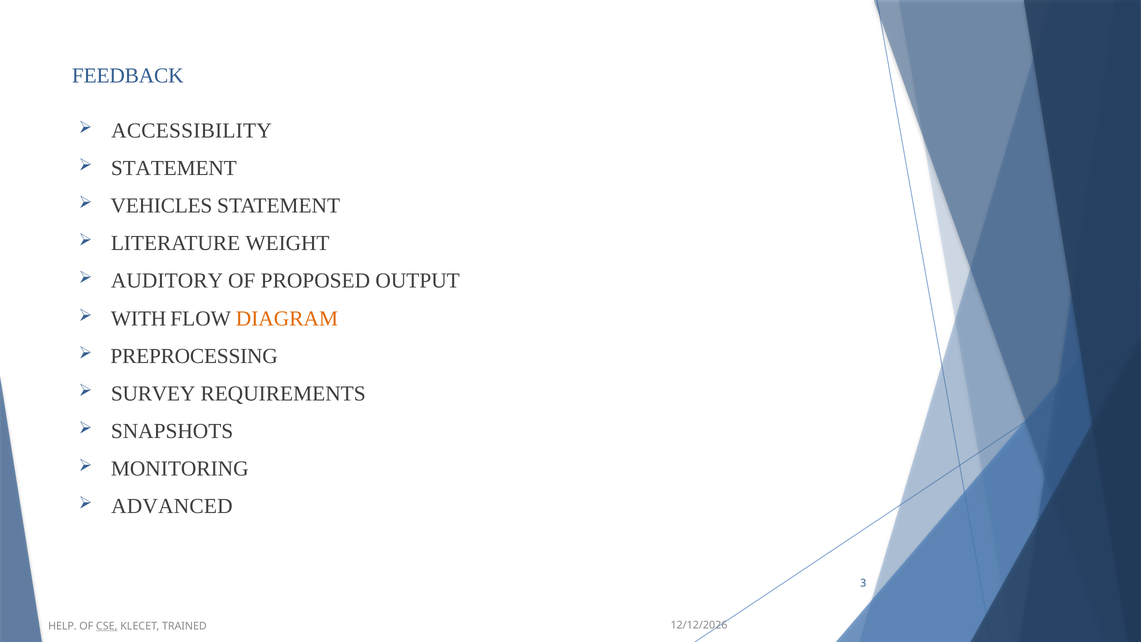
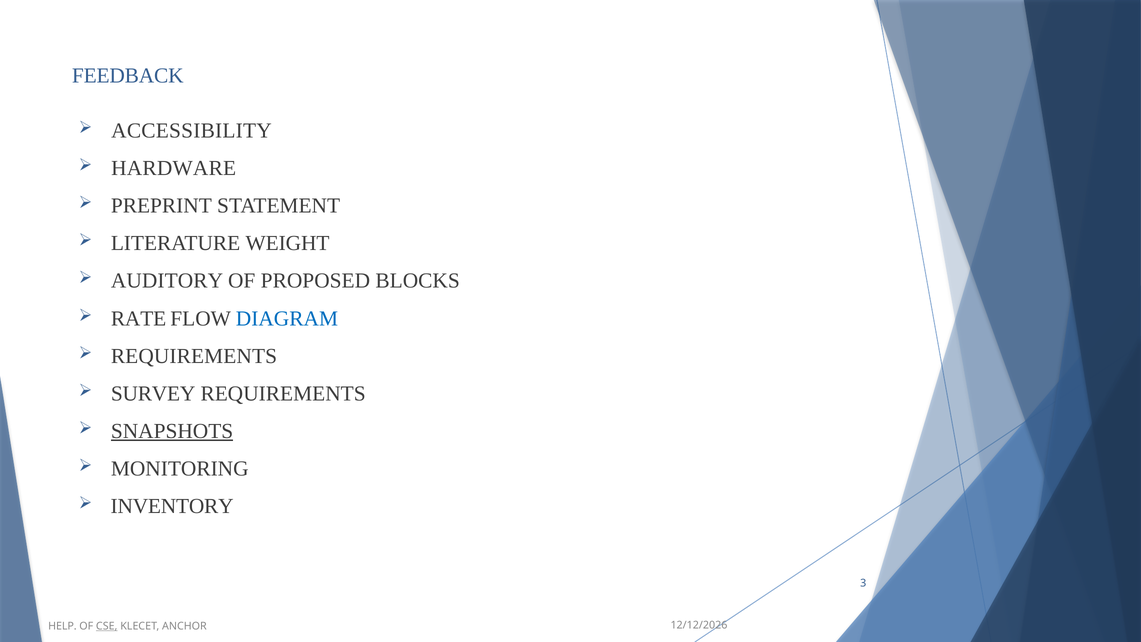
STATEMENT: STATEMENT -> HARDWARE (174, 168)
VEHICLES: VEHICLES -> PREPRINT (161, 206)
OUTPUT: OUTPUT -> BLOCKS (418, 281)
WITH: WITH -> RATE (139, 318)
DIAGRAM colour: orange -> blue (287, 318)
PREPROCESSING: PREPROCESSING -> REQUIREMENTS (194, 356)
SNAPSHOTS underline: none -> present (172, 431)
ADVANCED: ADVANCED -> INVENTORY (172, 506)
TRAINED: TRAINED -> ANCHOR (184, 626)
